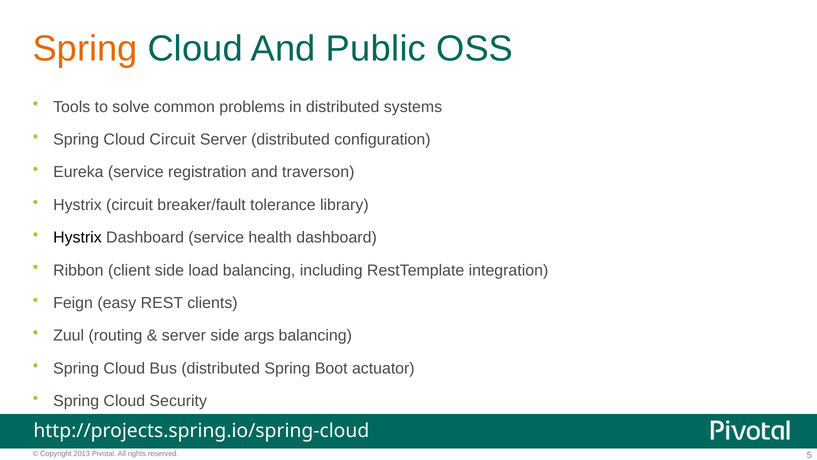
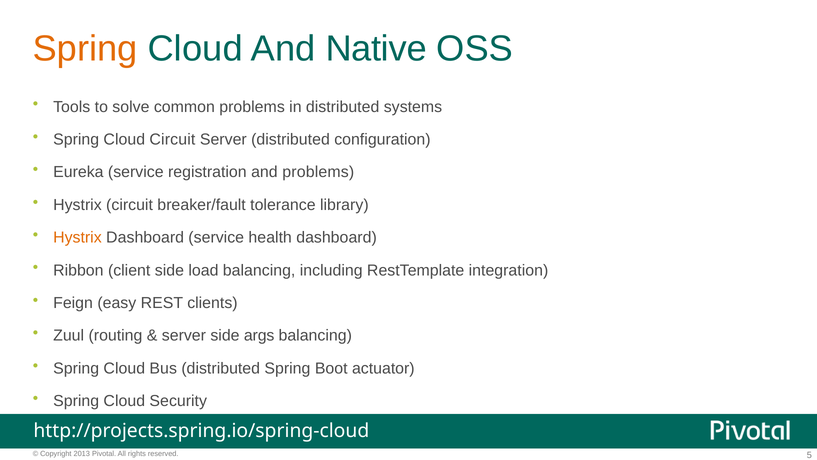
Public: Public -> Native (376, 48)
and traverson: traverson -> problems (318, 172)
Hystrix colour: black -> orange (77, 237)
